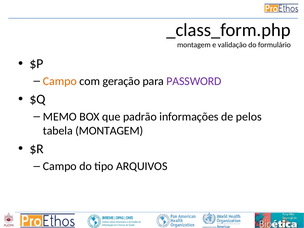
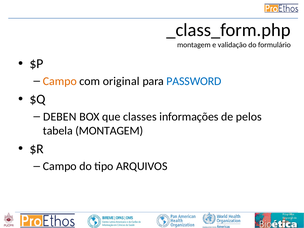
geração: geração -> original (121, 81)
PASSWORD colour: purple -> blue (194, 81)
MEMO: MEMO -> DEBEN (60, 117)
padrão: padrão -> classes (140, 117)
